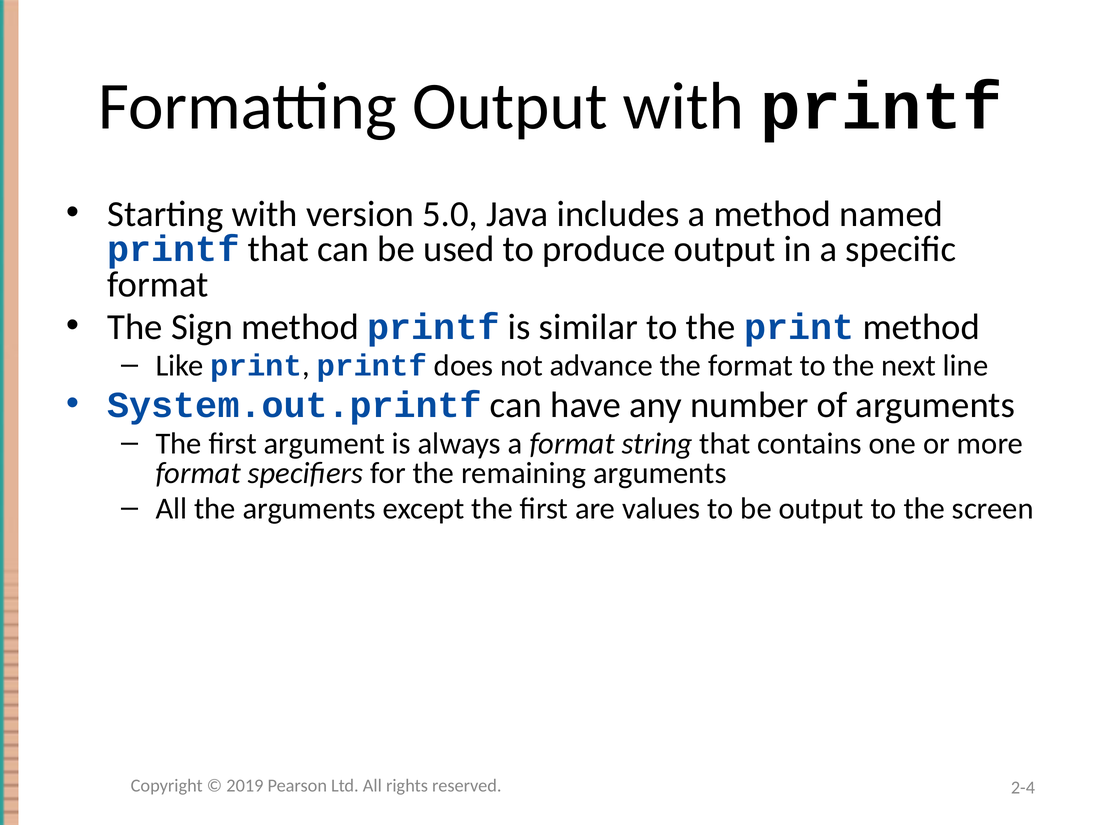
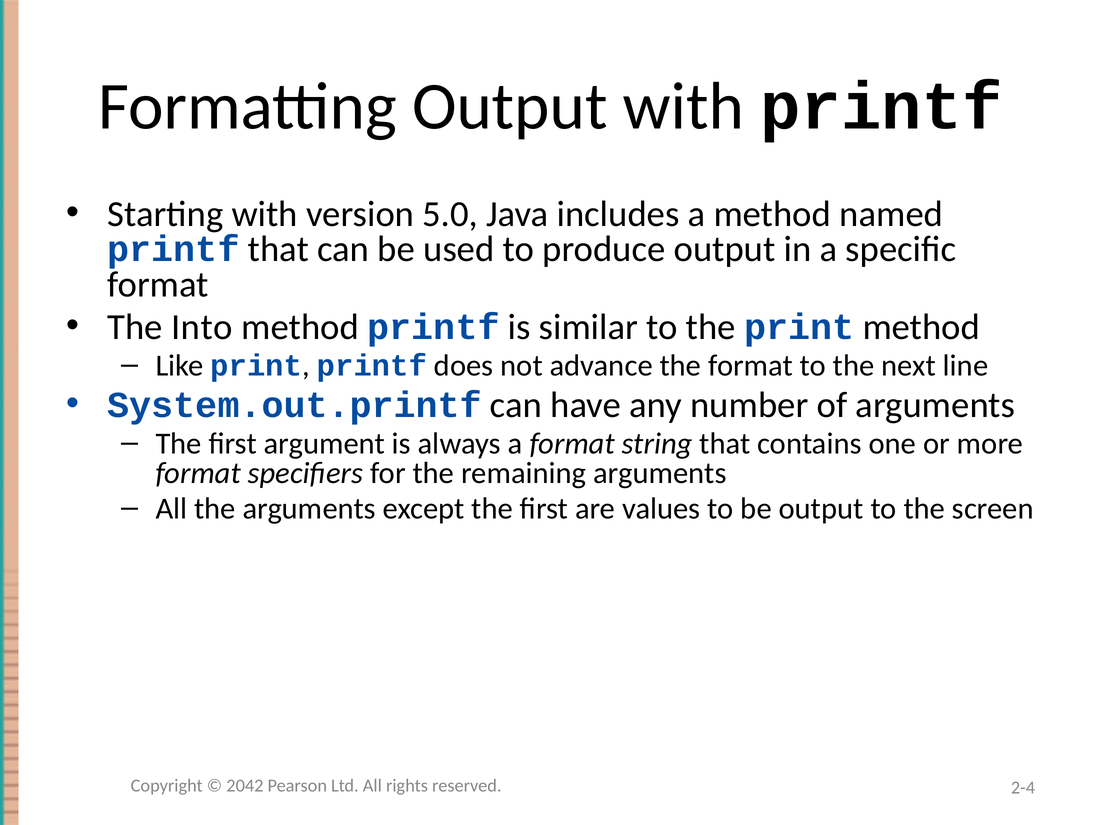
Sign: Sign -> Into (202, 327)
2019: 2019 -> 2042 (245, 787)
